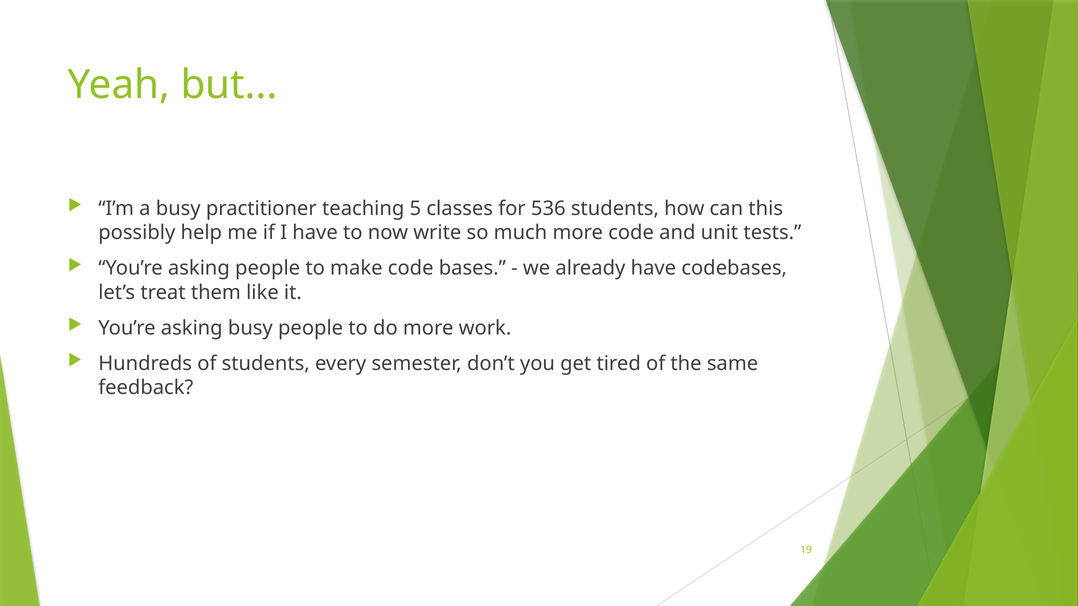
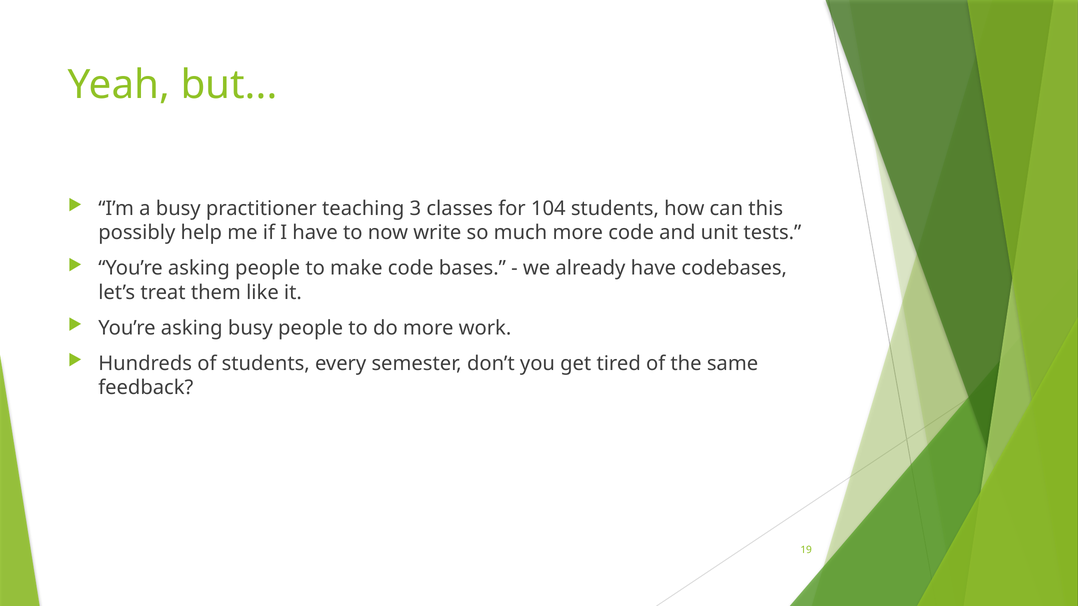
5: 5 -> 3 (415, 209)
536: 536 -> 104 (548, 209)
